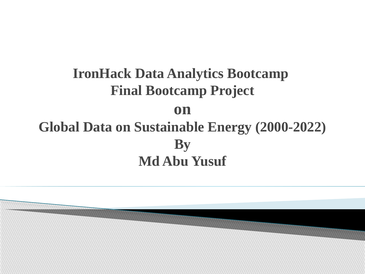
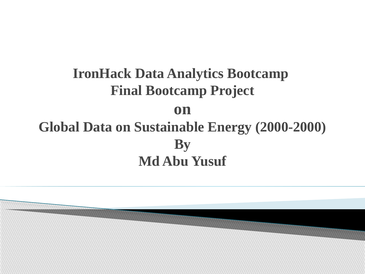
2000-2022: 2000-2022 -> 2000-2000 (291, 127)
